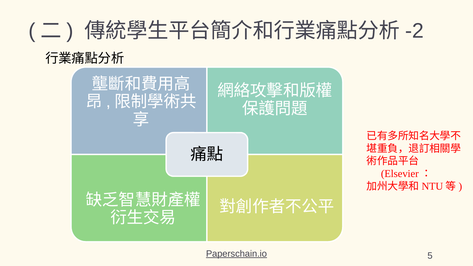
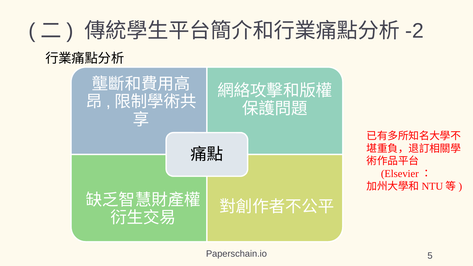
Paperschain.io underline: present -> none (236, 254)
